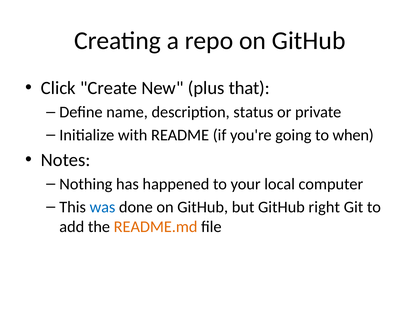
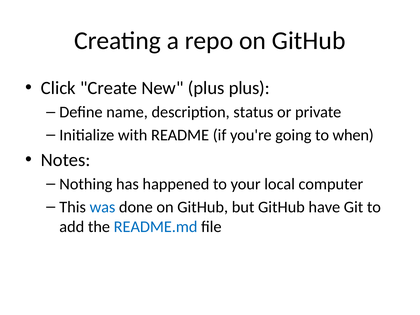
plus that: that -> plus (249, 88)
right: right -> have (324, 207)
README.md colour: orange -> blue (156, 227)
